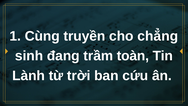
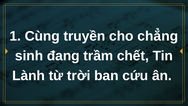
toàn: toàn -> chết (133, 56)
